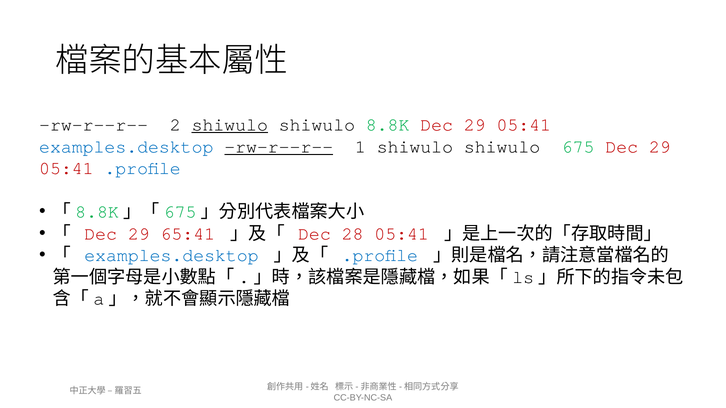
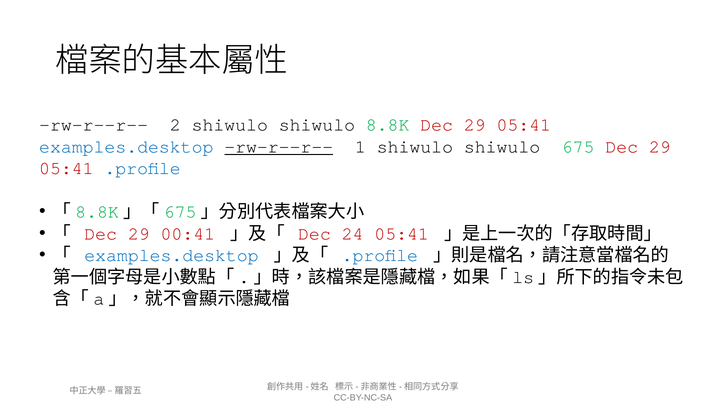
shiwulo underline: present -> none (230, 125)
65:41: 65:41 -> 00:41 (188, 234)
28: 28 -> 24 (353, 234)
